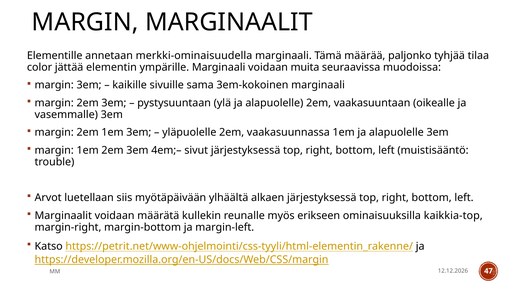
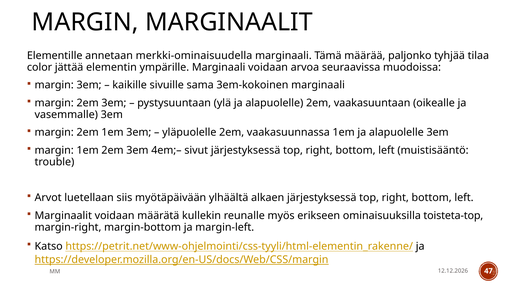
muita: muita -> arvoa (305, 67)
kaikkia-top: kaikkia-top -> toisteta-top (453, 216)
